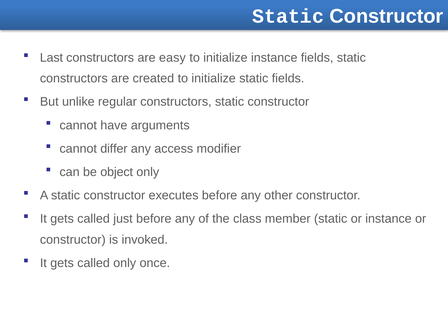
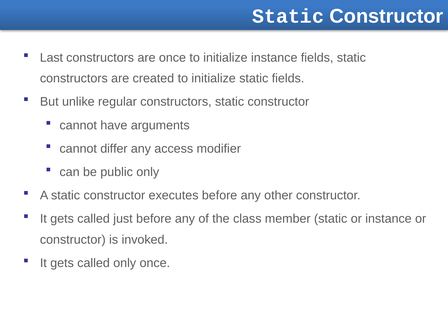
are easy: easy -> once (172, 58)
object: object -> public (117, 172)
